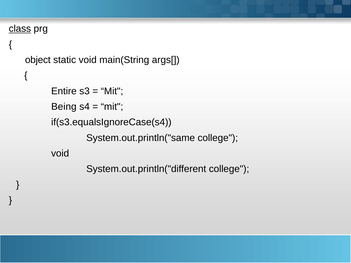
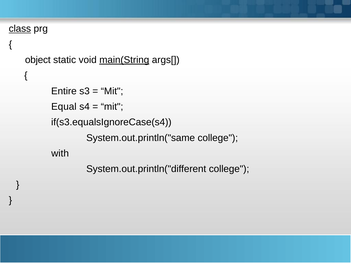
main(String underline: none -> present (124, 60)
Being: Being -> Equal (64, 107)
void: void -> with (60, 154)
